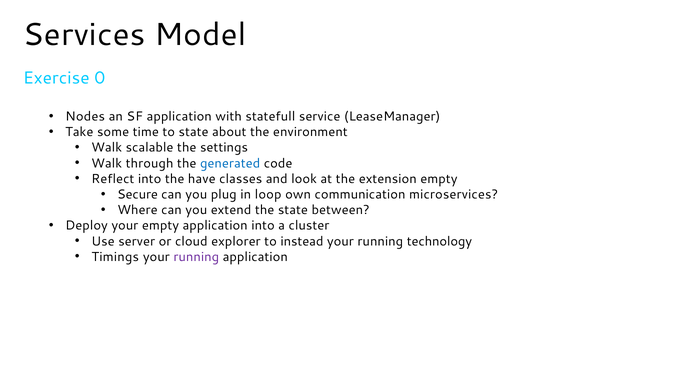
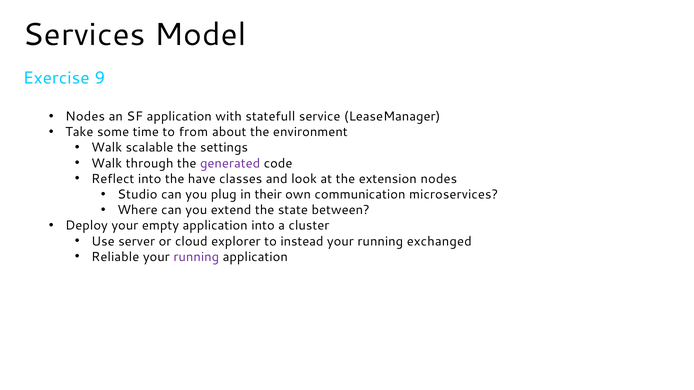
0: 0 -> 9 (100, 78)
to state: state -> from (194, 132)
generated colour: blue -> purple (230, 163)
extension empty: empty -> nodes (439, 179)
Secure: Secure -> Studio (137, 195)
loop: loop -> their (268, 195)
technology: technology -> exchanged (439, 242)
Timings: Timings -> Reliable (115, 257)
